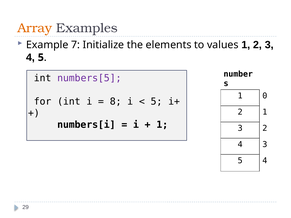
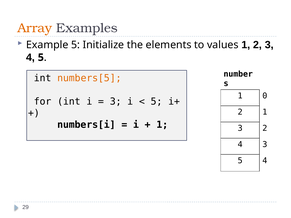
Example 7: 7 -> 5 (76, 45)
numbers[5 colour: purple -> orange (89, 78)
8: 8 -> 3 (116, 102)
